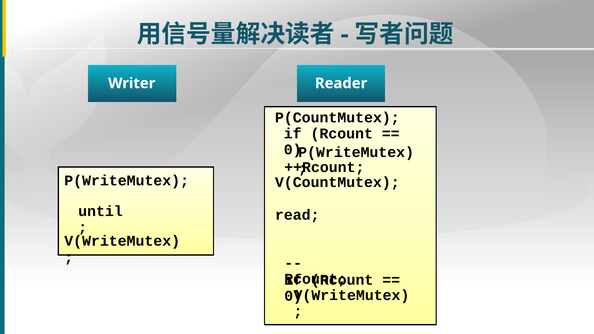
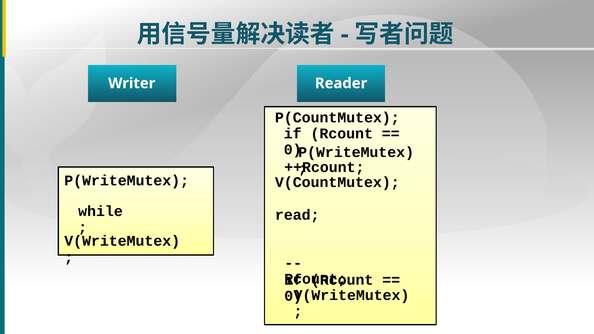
until: until -> while (101, 211)
